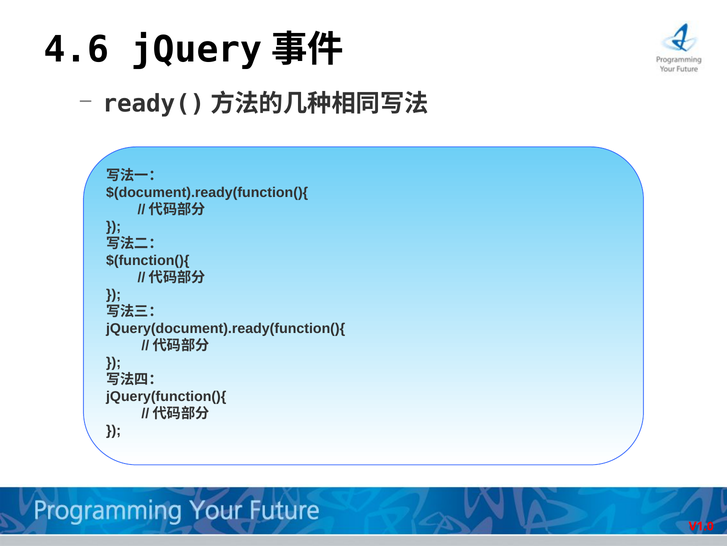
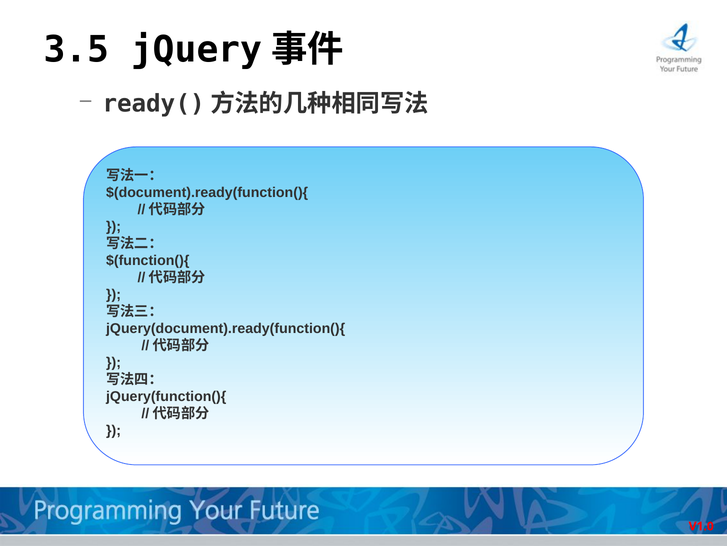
4.6: 4.6 -> 3.5 (76, 50)
